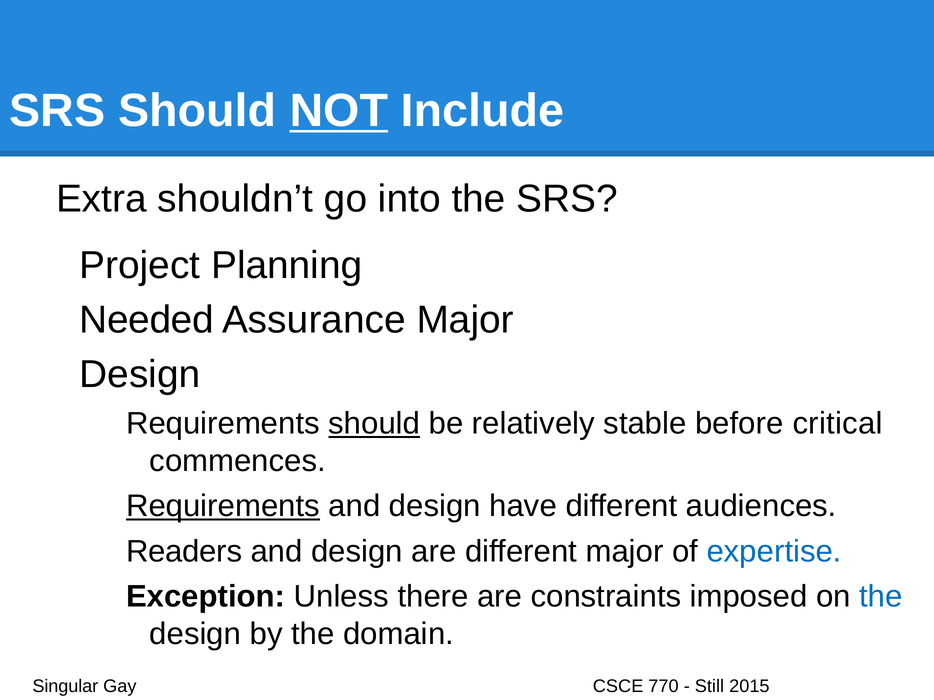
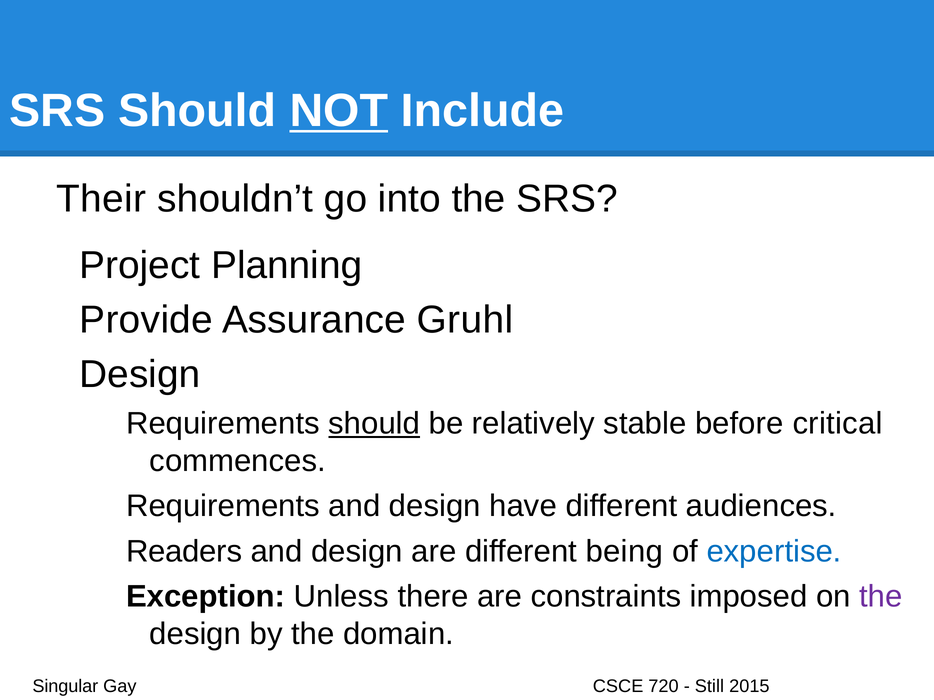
Extra: Extra -> Their (101, 199)
Needed: Needed -> Provide (146, 320)
Assurance Major: Major -> Gruhl (465, 320)
Requirements underline: present -> none (223, 507)
different major: major -> being (624, 552)
the colour: blue -> purple (881, 597)
770: 770 -> 720 (664, 687)
